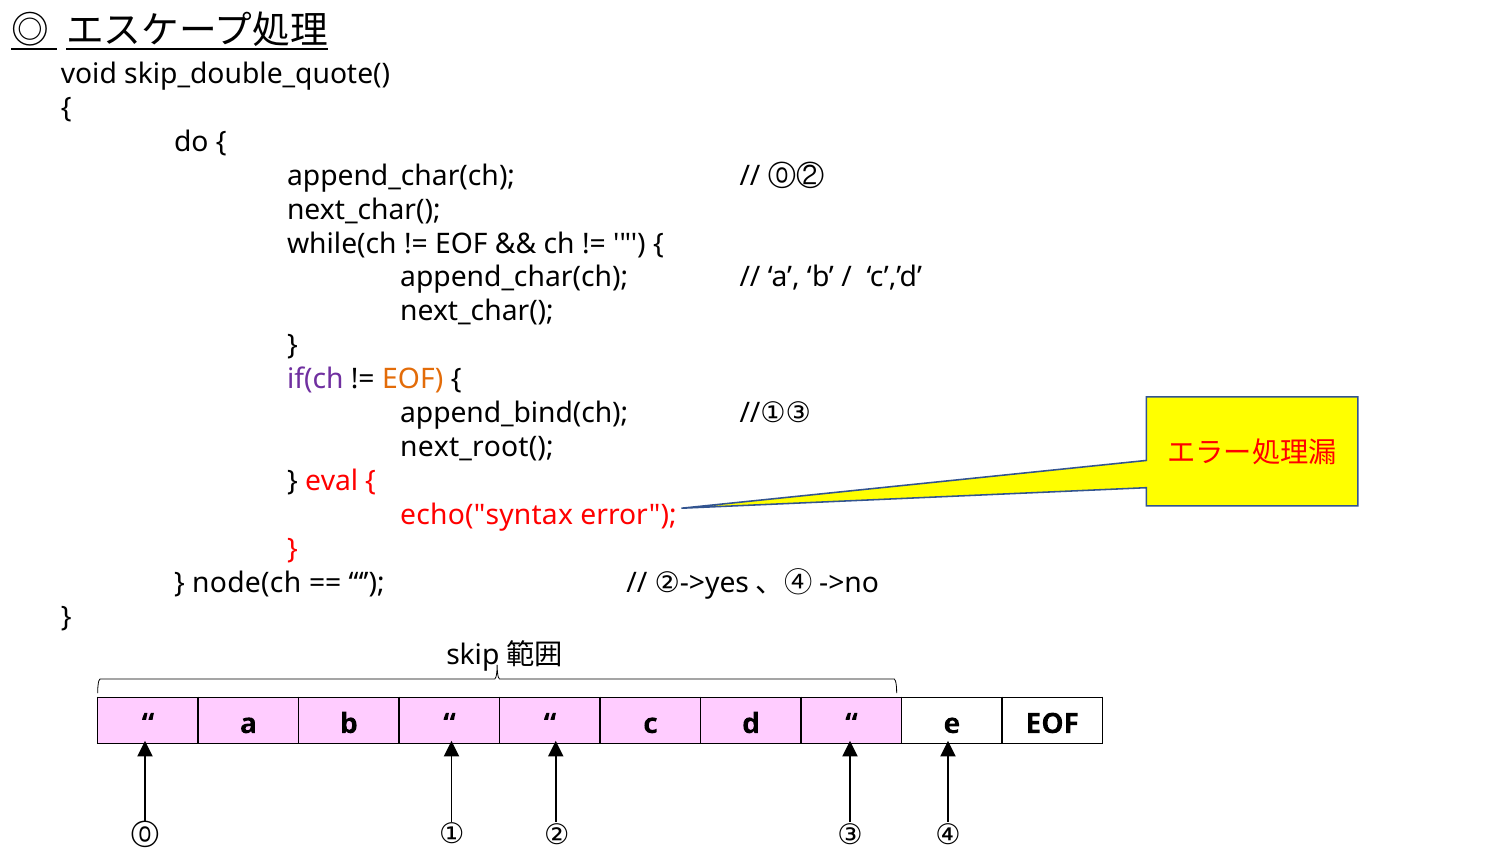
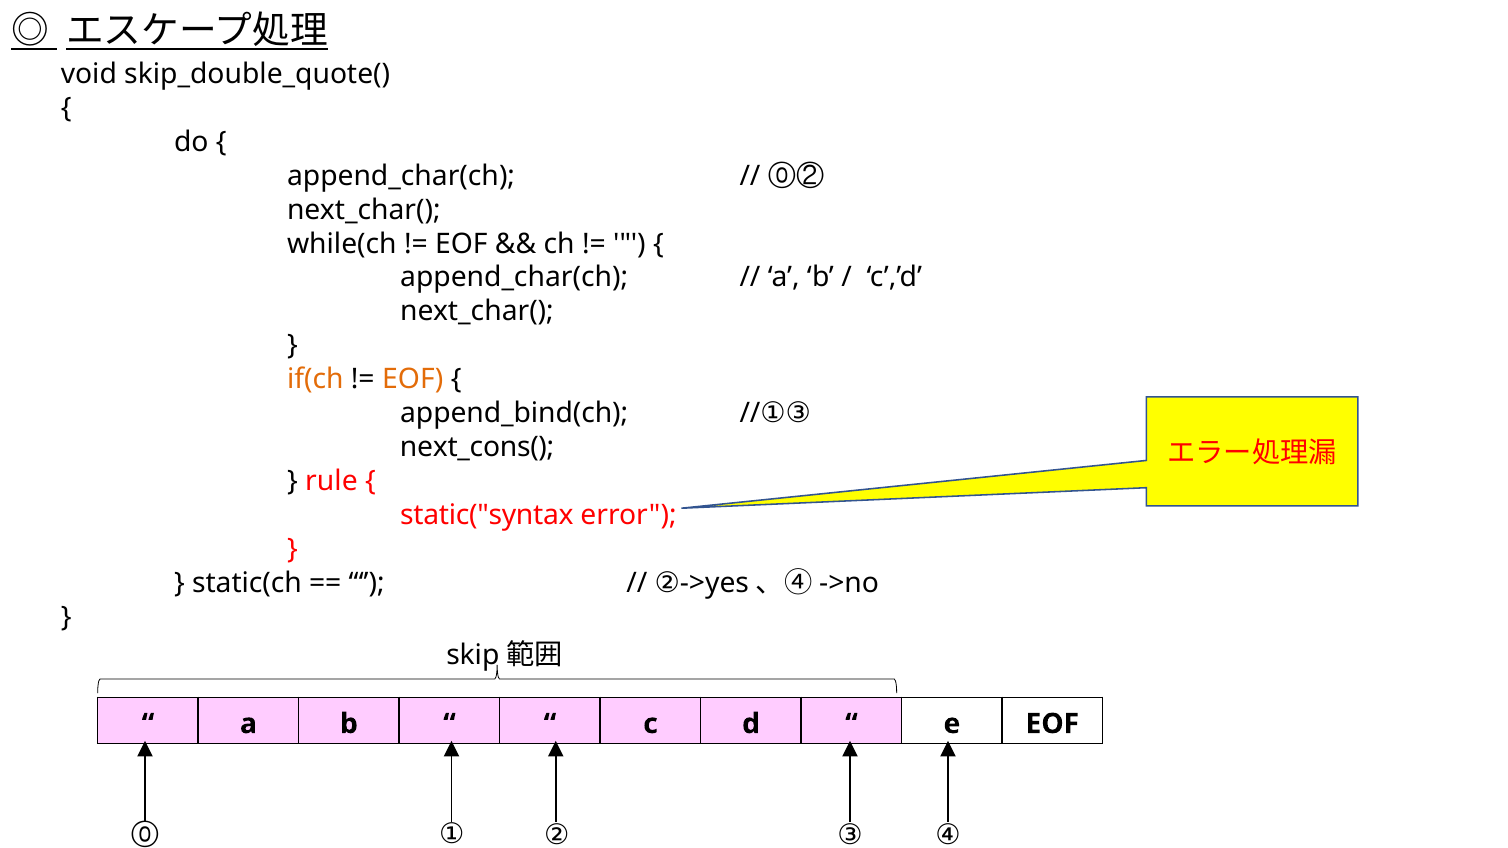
if(ch colour: purple -> orange (315, 380)
next_root(: next_root( -> next_cons( (477, 447)
eval: eval -> rule (331, 481)
echo("syntax: echo("syntax -> static("syntax (487, 515)
node(ch: node(ch -> static(ch (247, 583)
